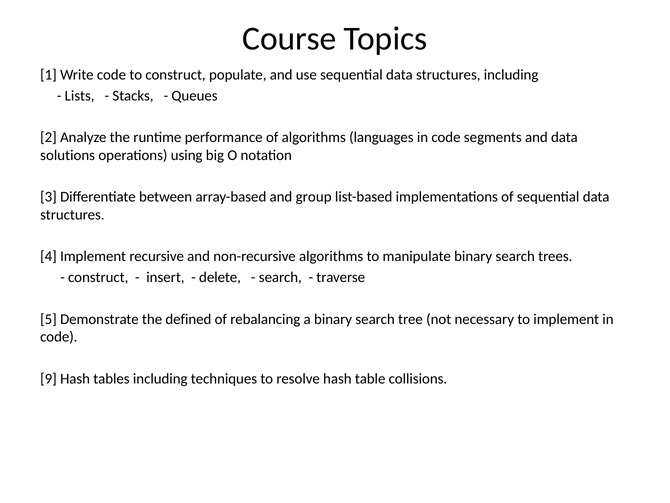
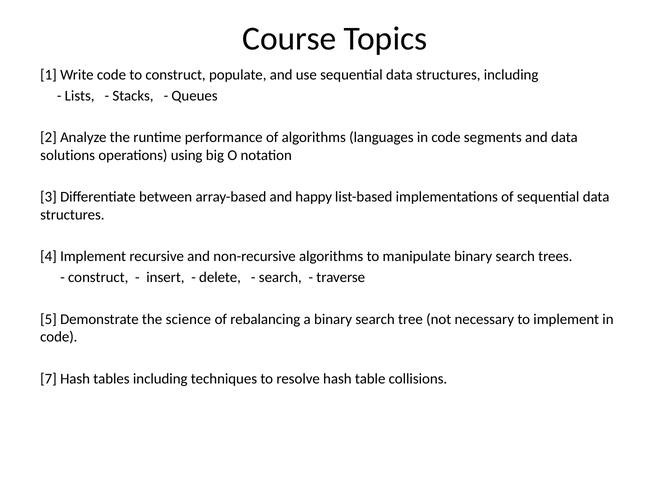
group: group -> happy (314, 197)
defined: defined -> science (188, 319)
9: 9 -> 7 (48, 378)
